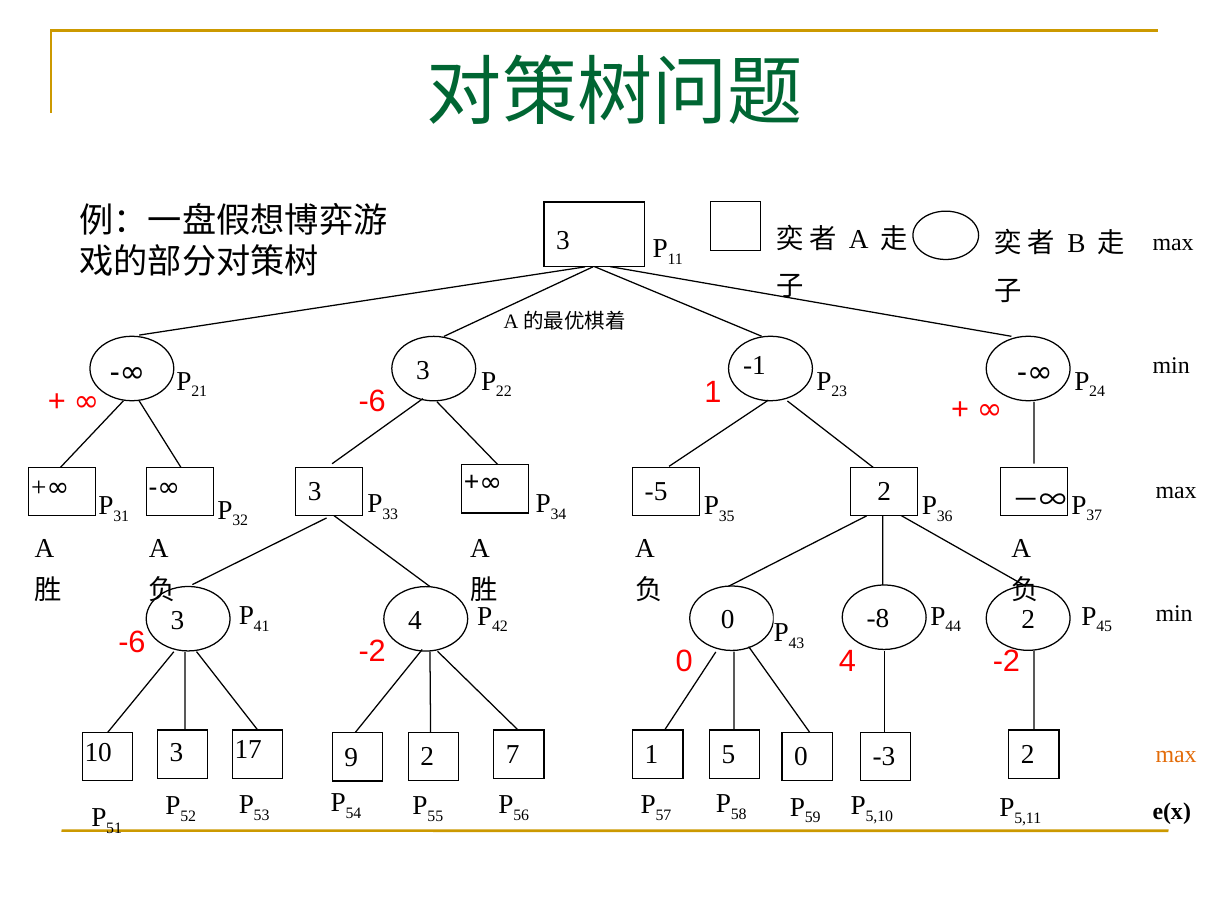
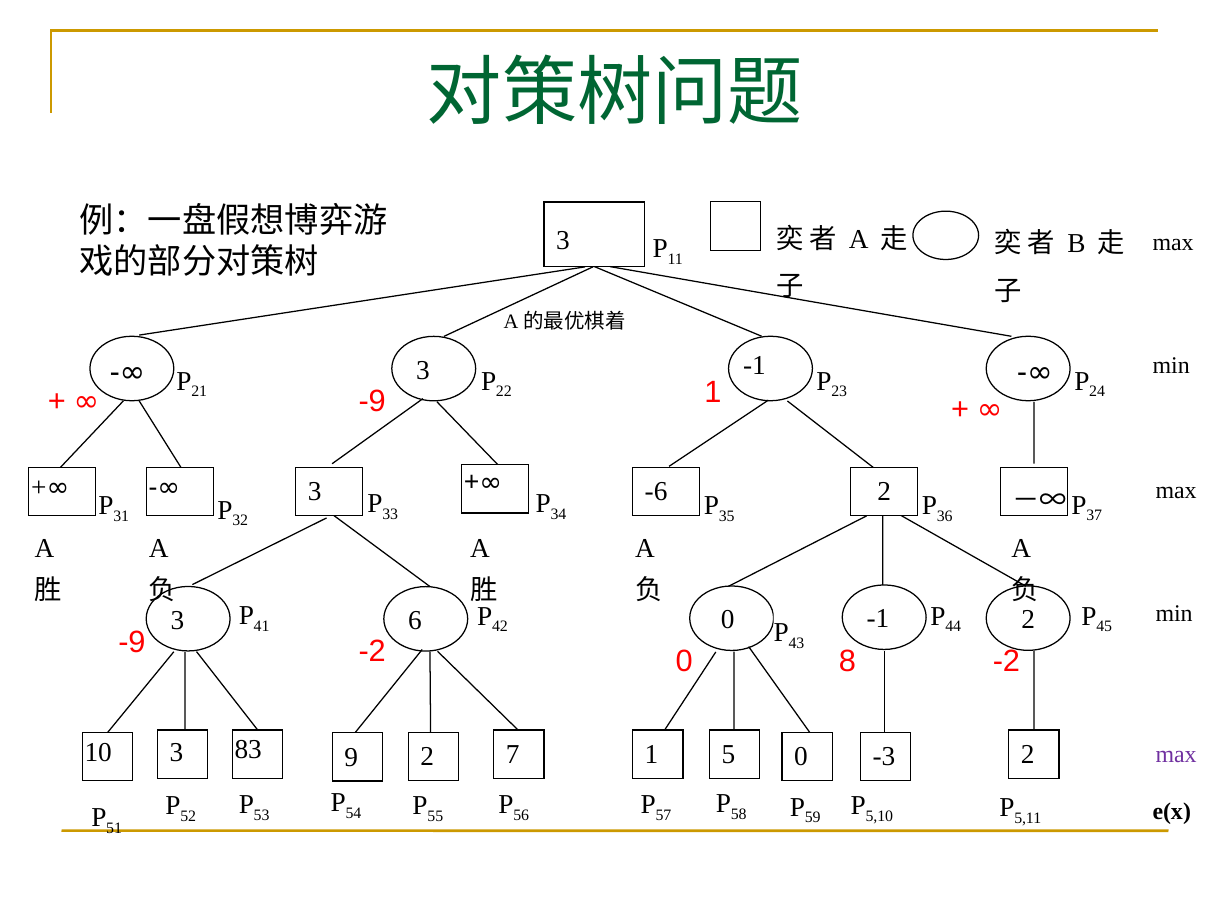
-6: -6 -> -9 (372, 401)
-5: -5 -> -6 (656, 491)
-8: -8 -> -1 (878, 618)
3 4: 4 -> 6 (415, 620)
-6: -6 -> -9 (132, 642)
0 4: 4 -> 8 (848, 661)
17: 17 -> 83 (248, 749)
max colour: orange -> purple (1176, 754)
